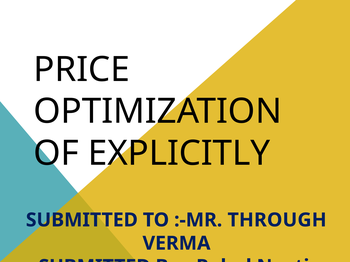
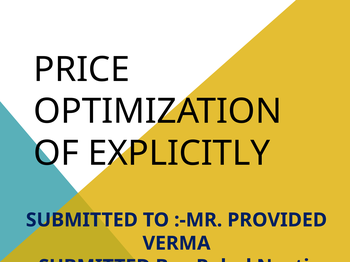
THROUGH: THROUGH -> PROVIDED (277, 220)
